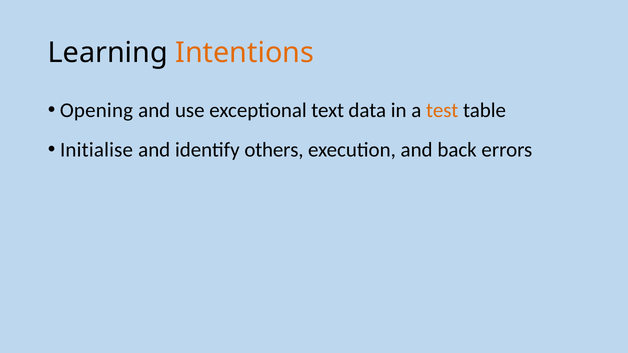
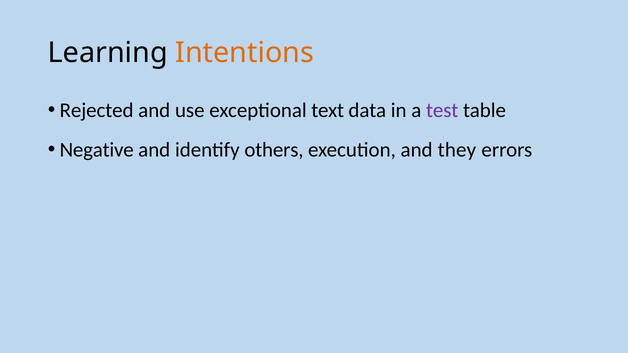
Opening: Opening -> Rejected (97, 110)
test colour: orange -> purple (442, 110)
Initialise: Initialise -> Negative (97, 150)
back: back -> they (457, 150)
